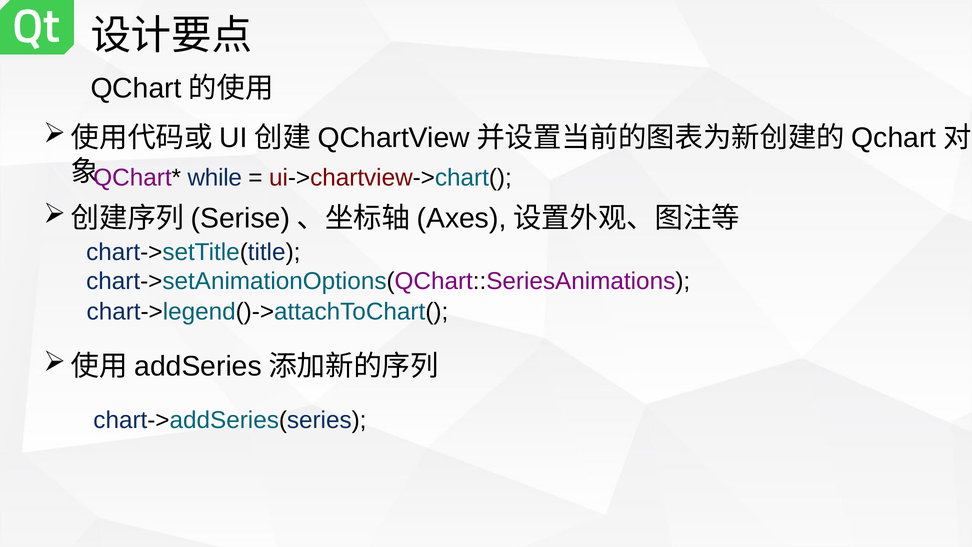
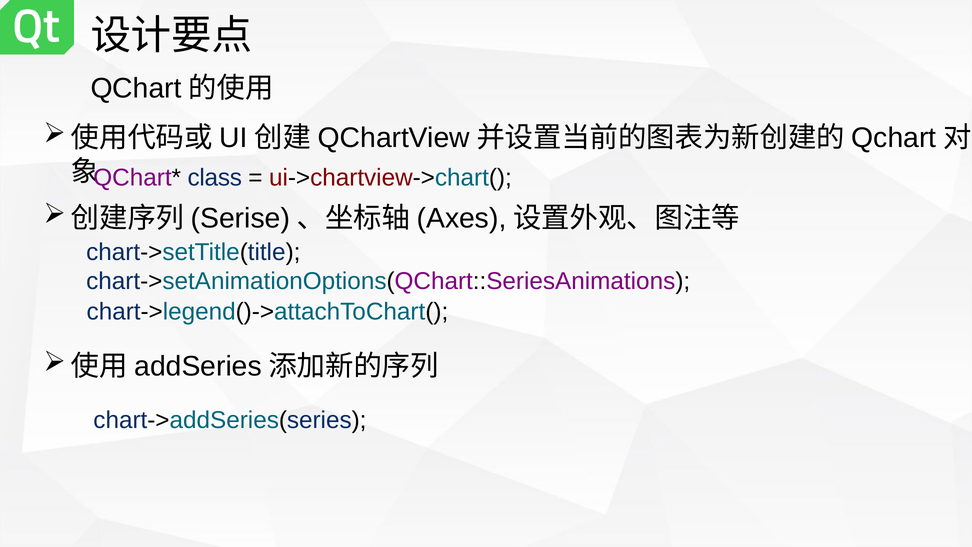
while: while -> class (215, 178)
